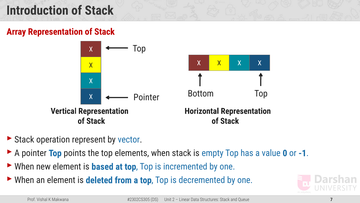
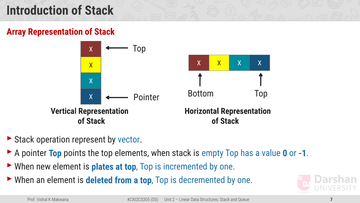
based: based -> plates (103, 166)
